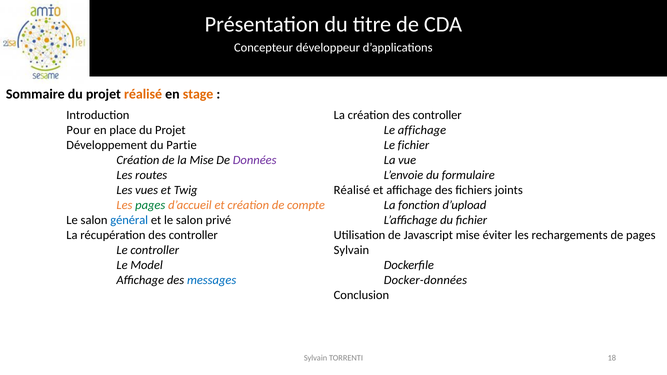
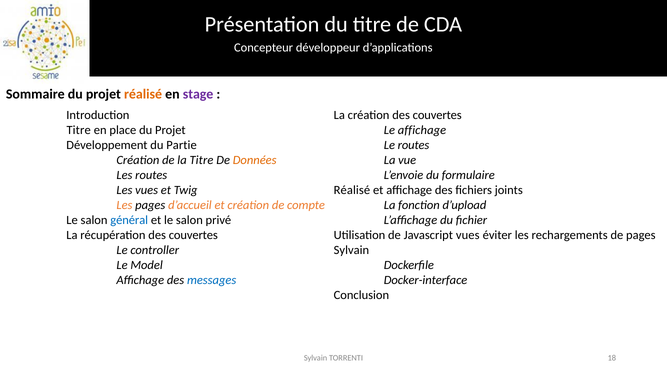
stage colour: orange -> purple (198, 94)
création des controller: controller -> couvertes (437, 115)
Pour: Pour -> Titre (79, 130)
Le fichier: fichier -> routes (414, 145)
la Mise: Mise -> Titre (201, 160)
Données colour: purple -> orange (255, 160)
pages colour: green -> black (150, 205)
récupération des controller: controller -> couvertes (193, 235)
Javascript mise: mise -> vues (468, 235)
Docker-données: Docker-données -> Docker-interface (426, 280)
